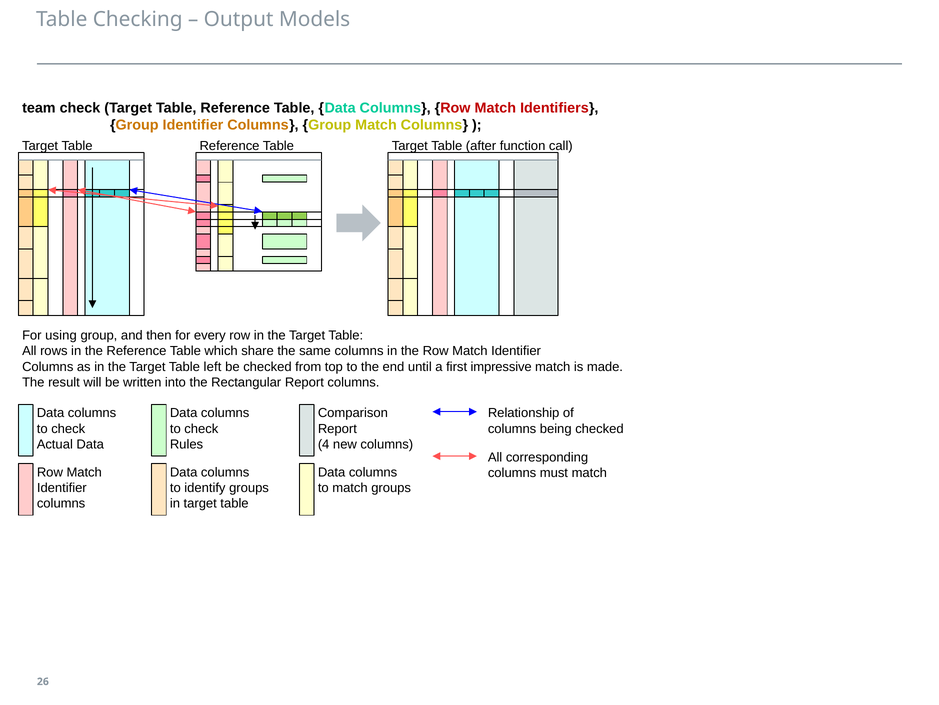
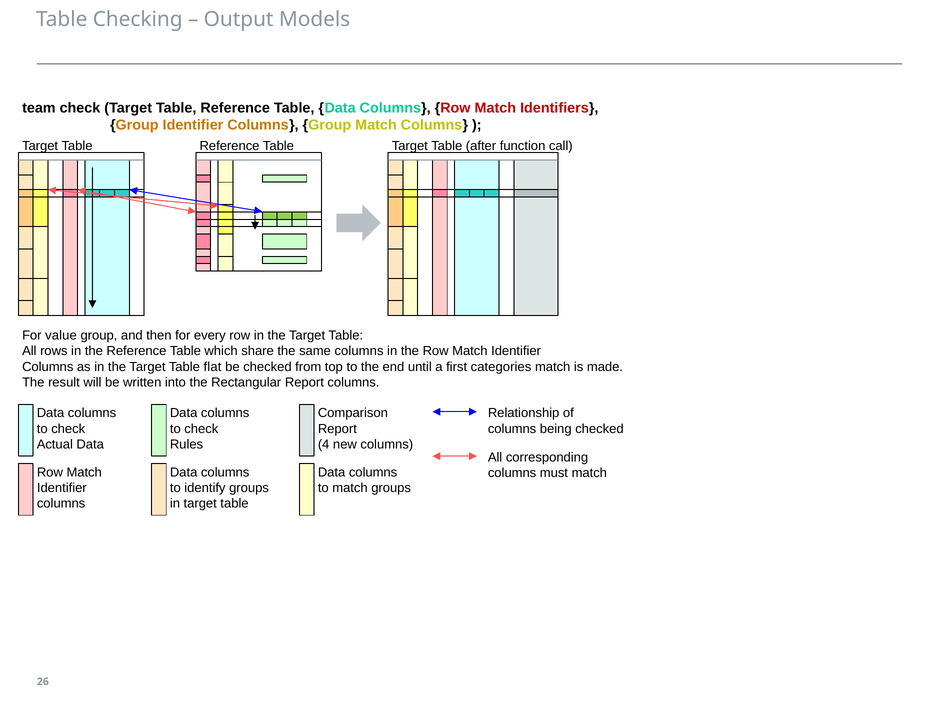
using: using -> value (61, 335)
left: left -> flat (213, 366)
impressive: impressive -> categories (501, 366)
